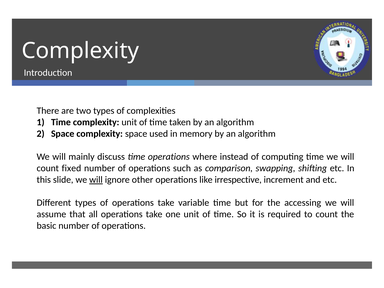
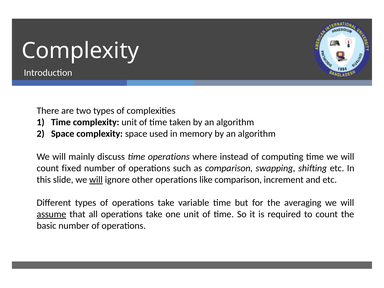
like irrespective: irrespective -> comparison (238, 180)
accessing: accessing -> averaging (303, 203)
assume underline: none -> present (51, 214)
